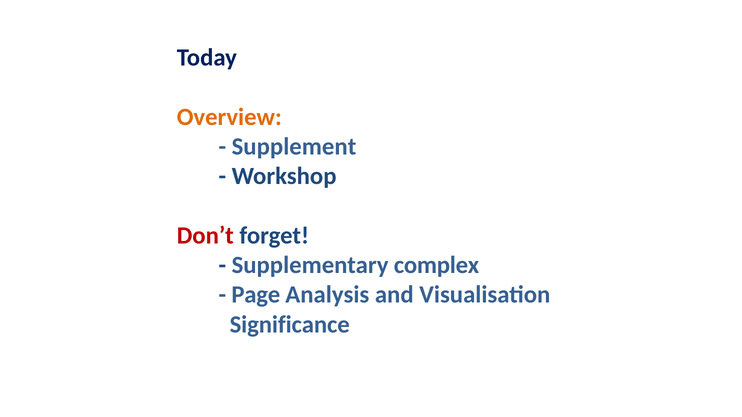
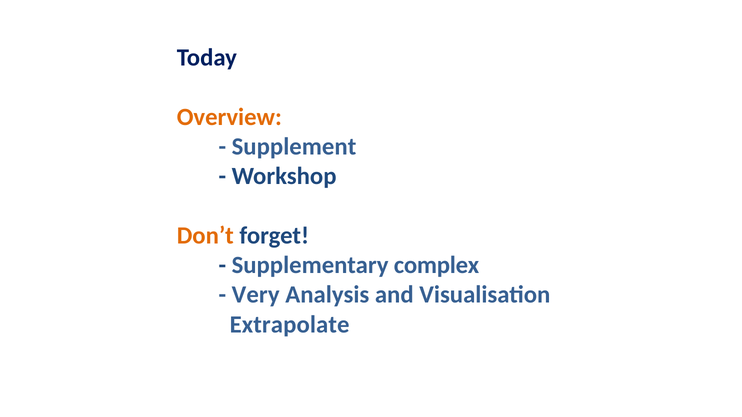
Don’t colour: red -> orange (205, 236)
Page: Page -> Very (256, 295)
Significance: Significance -> Extrapolate (290, 325)
